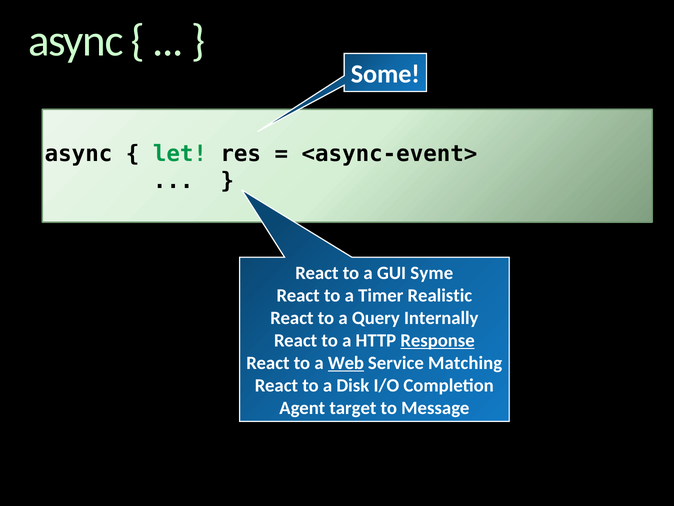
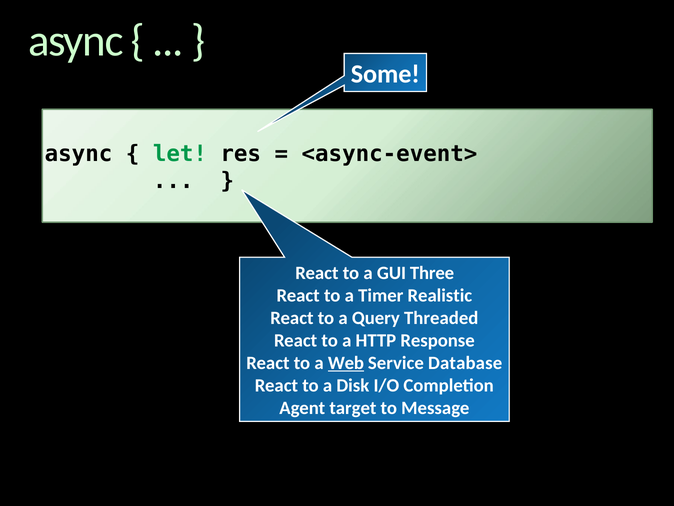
Syme: Syme -> Three (432, 273)
Internally: Internally -> Threaded (441, 318)
Response underline: present -> none (438, 340)
Matching: Matching -> Database (465, 363)
